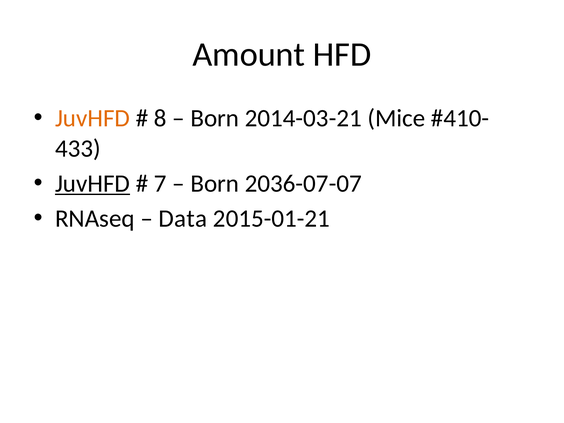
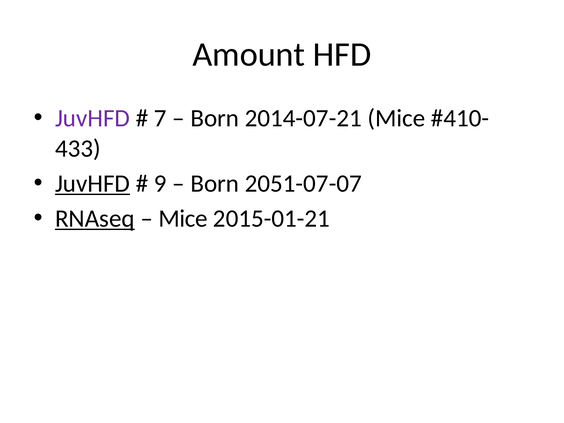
JuvHFD colour: orange -> purple (93, 118)
8: 8 -> 7 (160, 118)
2014-03-21: 2014-03-21 -> 2014-07-21 (303, 118)
7: 7 -> 9 (160, 184)
2036-07-07: 2036-07-07 -> 2051-07-07 (303, 184)
RNAseq underline: none -> present (95, 219)
Data: Data -> Mice (183, 219)
